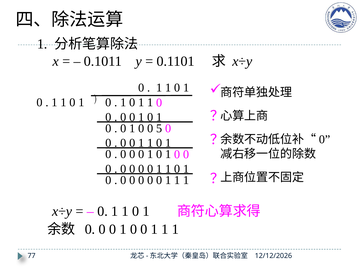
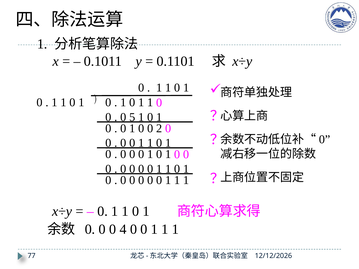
0: 0 -> 5 (132, 117)
5: 5 -> 2 (159, 128)
1: 1 -> 4 (123, 230)
